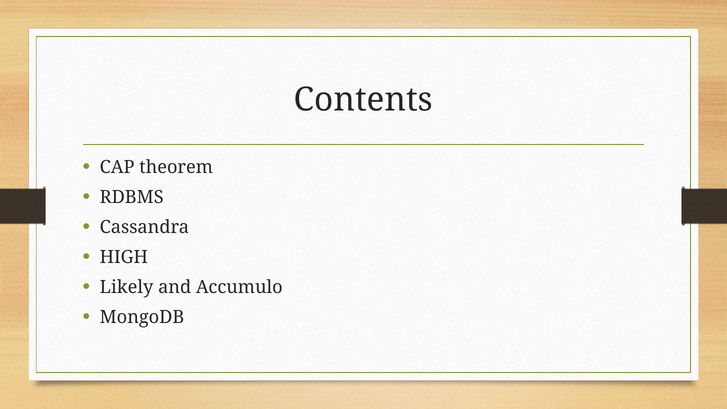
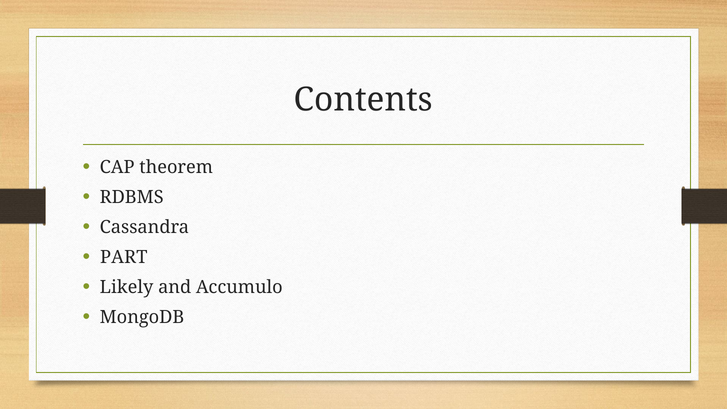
HIGH: HIGH -> PART (124, 257)
